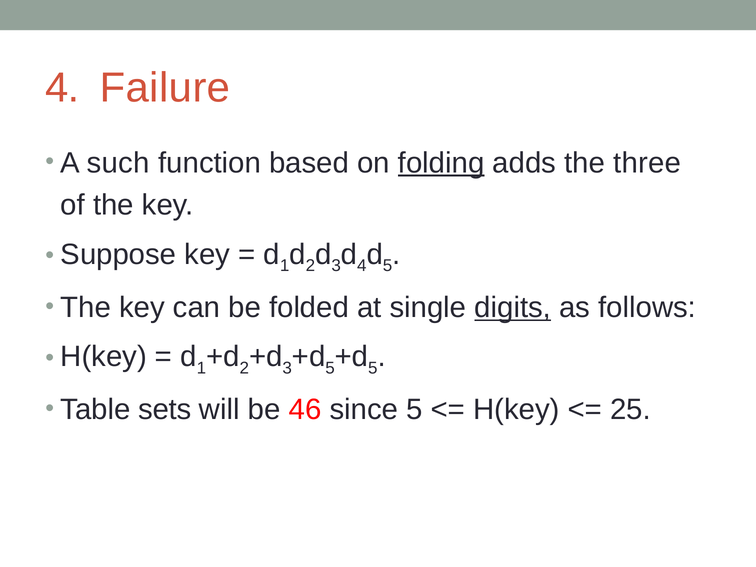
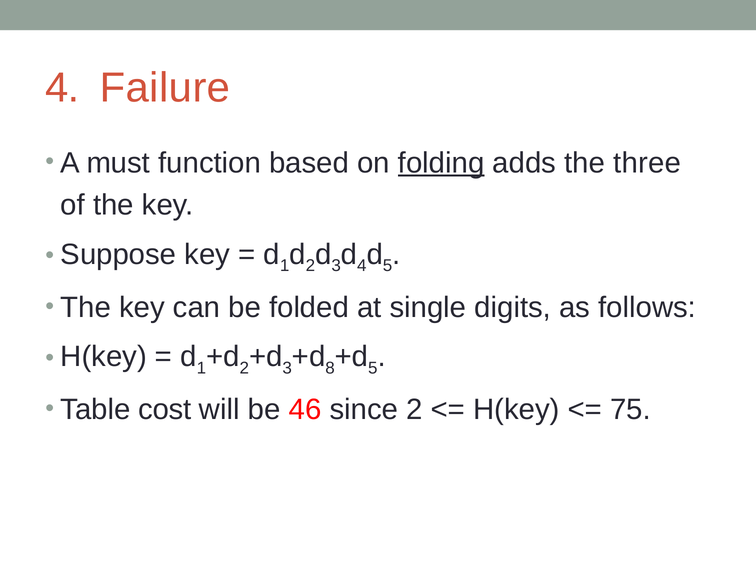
such: such -> must (118, 163)
digits underline: present -> none (513, 307)
5: 5 -> 8 (330, 368)
sets: sets -> cost (165, 410)
since 5: 5 -> 2 (414, 410)
25: 25 -> 75 (630, 410)
